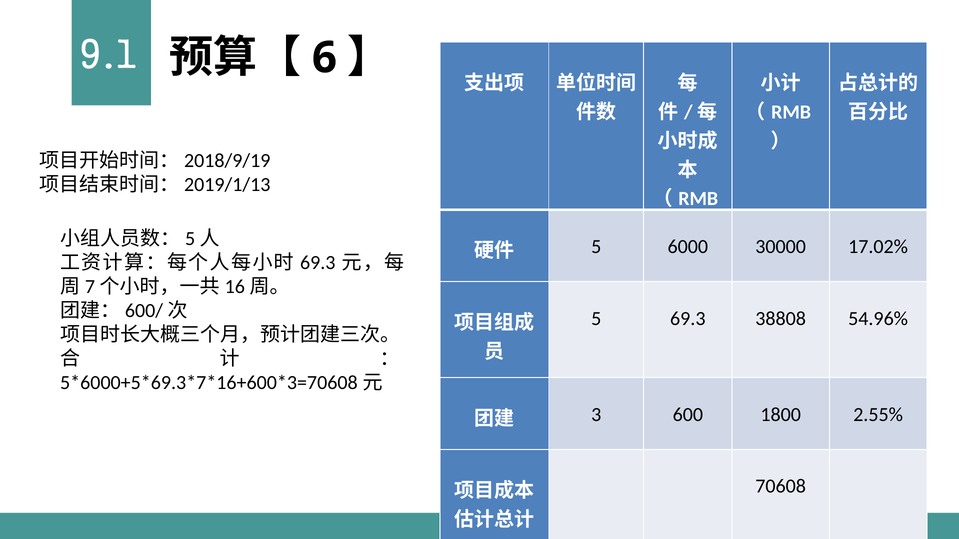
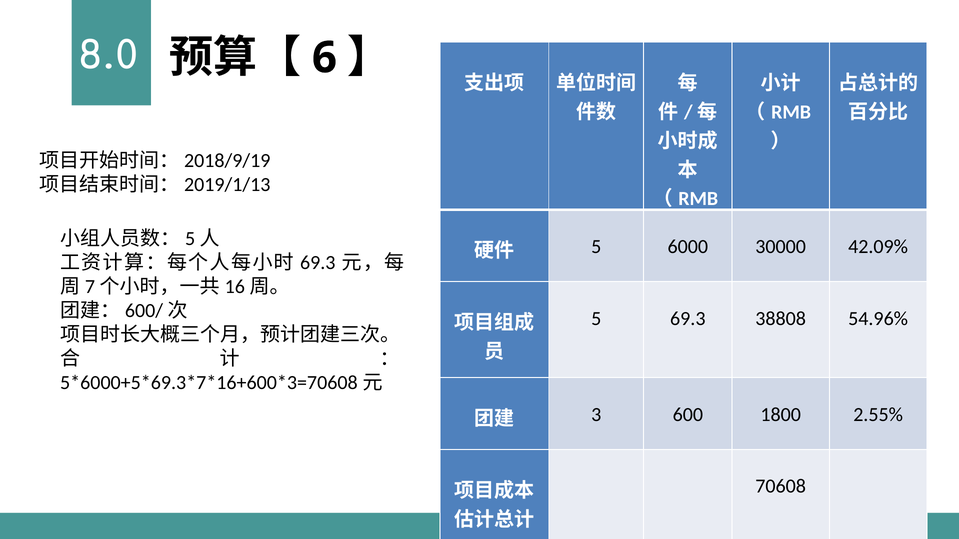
9.1: 9.1 -> 8.0 (109, 55)
17.02%: 17.02% -> 42.09% (878, 247)
